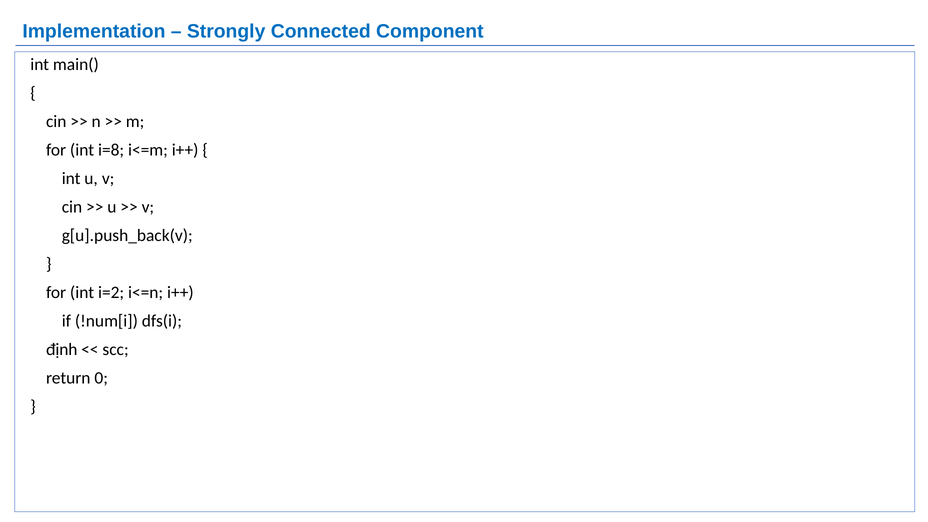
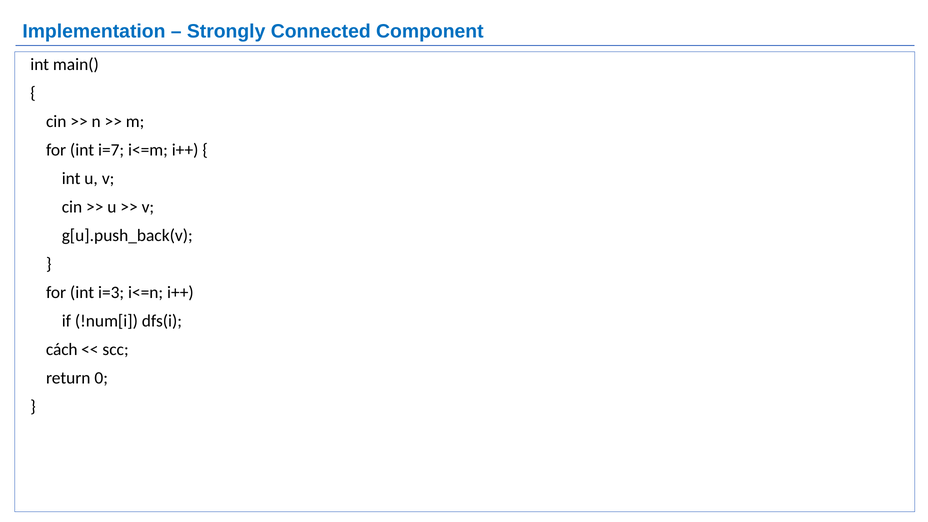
i=8: i=8 -> i=7 (111, 150)
i=2: i=2 -> i=3 (111, 292)
định: định -> cách (62, 349)
